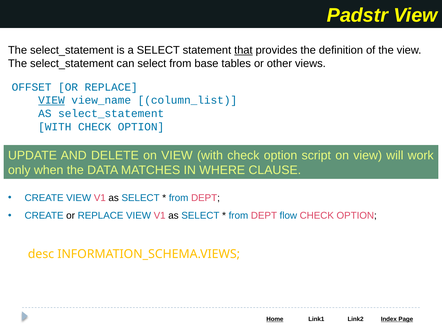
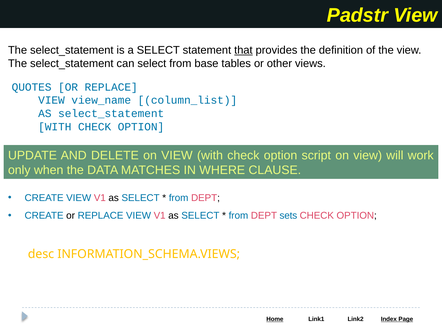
OFFSET: OFFSET -> QUOTES (32, 87)
VIEW underline: present -> none (51, 100)
flow: flow -> sets (288, 215)
